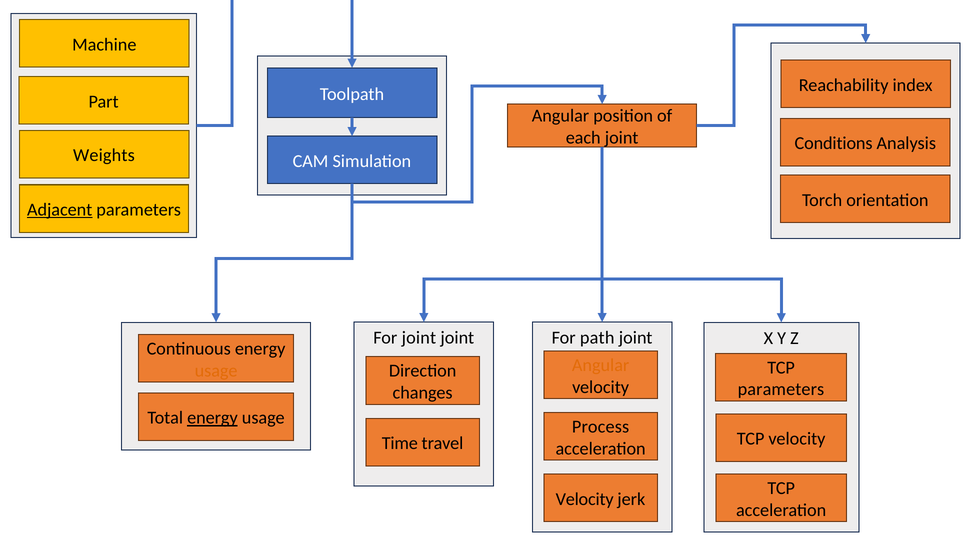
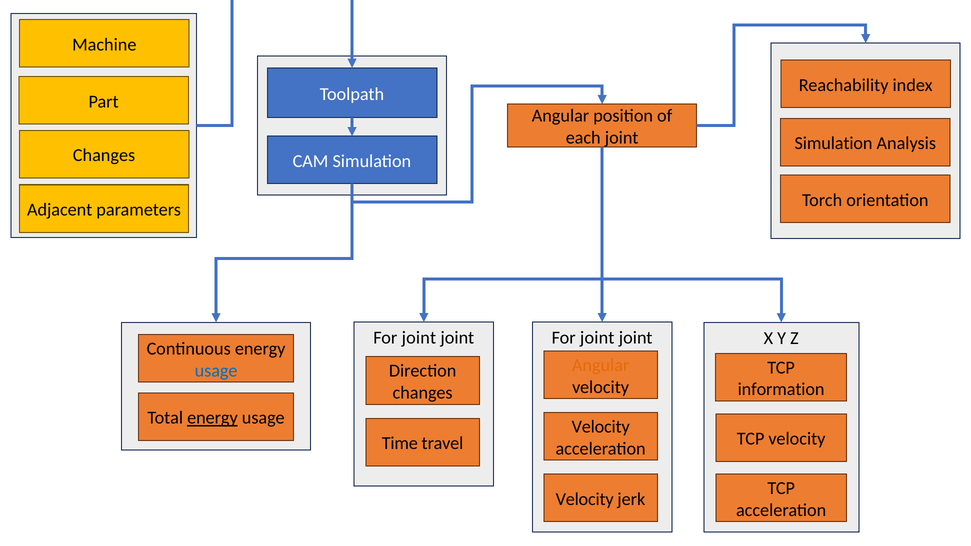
Conditions: Conditions -> Simulation (834, 143)
Weights: Weights -> Changes (104, 156)
Adjacent underline: present -> none (60, 210)
path: path -> joint (597, 338)
usage colour: orange -> blue (216, 371)
parameters: parameters -> information (781, 389)
Process: Process -> Velocity (601, 427)
